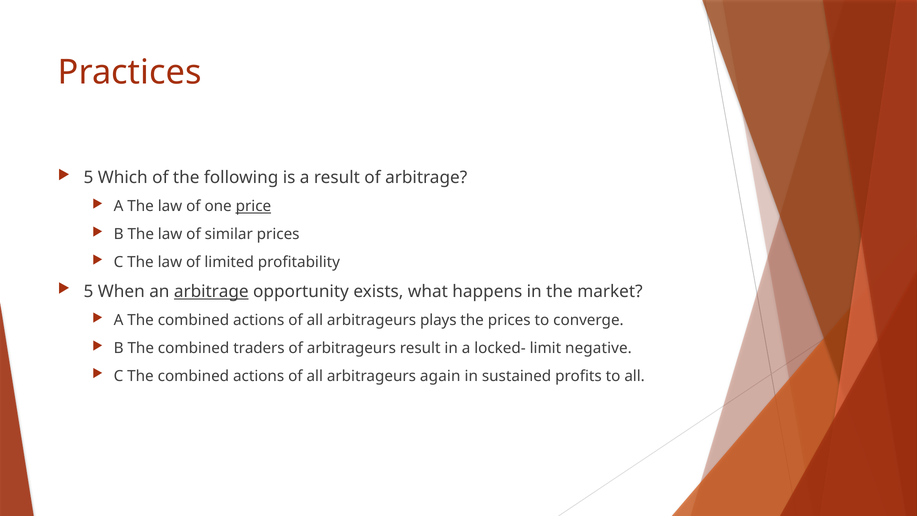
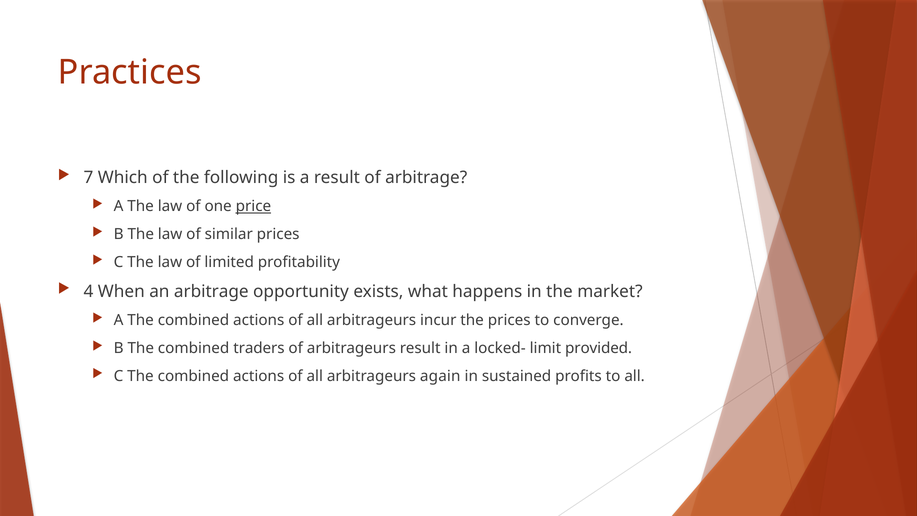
5: 5 -> 7 (89, 177)
5: 5 -> 4 (89, 291)
arbitrage underline: present -> none (211, 291)
plays: plays -> incur (438, 320)
negative: negative -> provided (599, 348)
